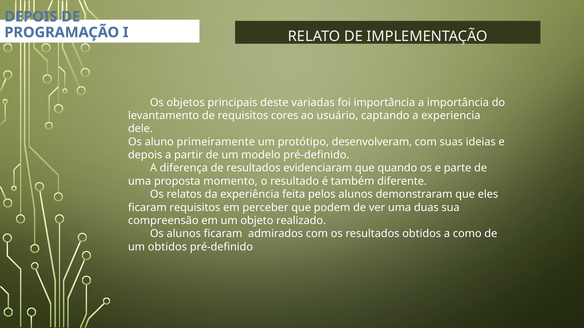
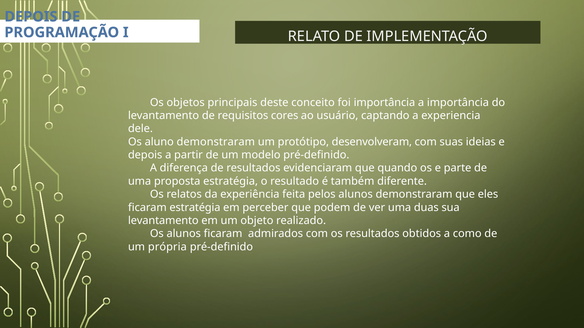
variadas: variadas -> conceito (313, 103)
aluno primeiramente: primeiramente -> demonstraram (216, 142)
proposta momento: momento -> estratégia (231, 181)
ficaram requisitos: requisitos -> estratégia (195, 208)
compreensão: compreensão -> levantamento (163, 221)
um obtidos: obtidos -> própria (167, 247)
